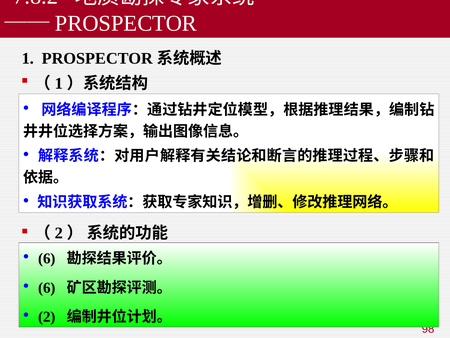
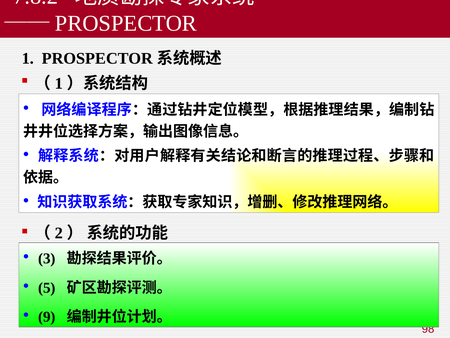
6: 6 -> 3 (47, 258)
6: 6 -> 5 (47, 287)
2: 2 -> 9 (47, 316)
